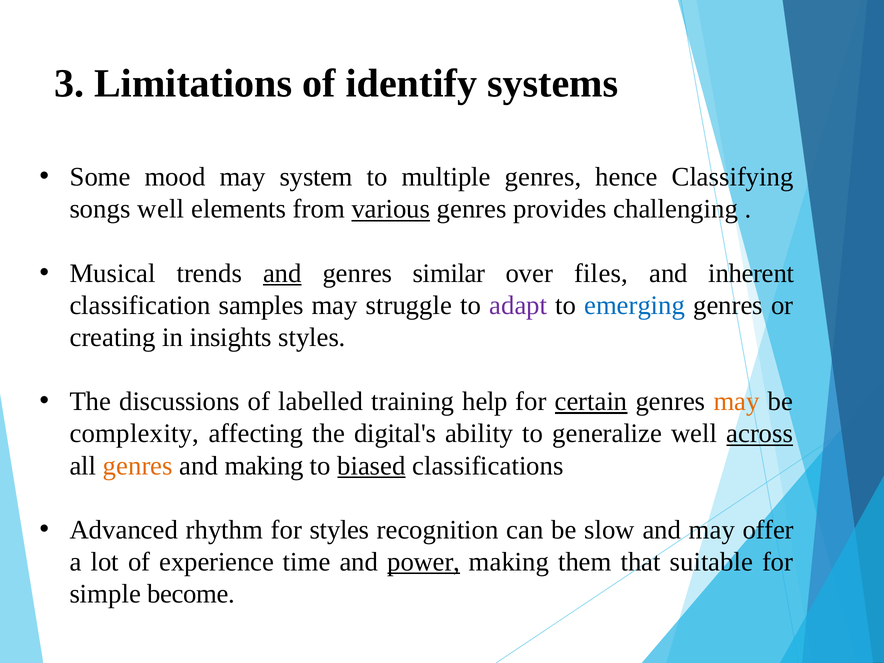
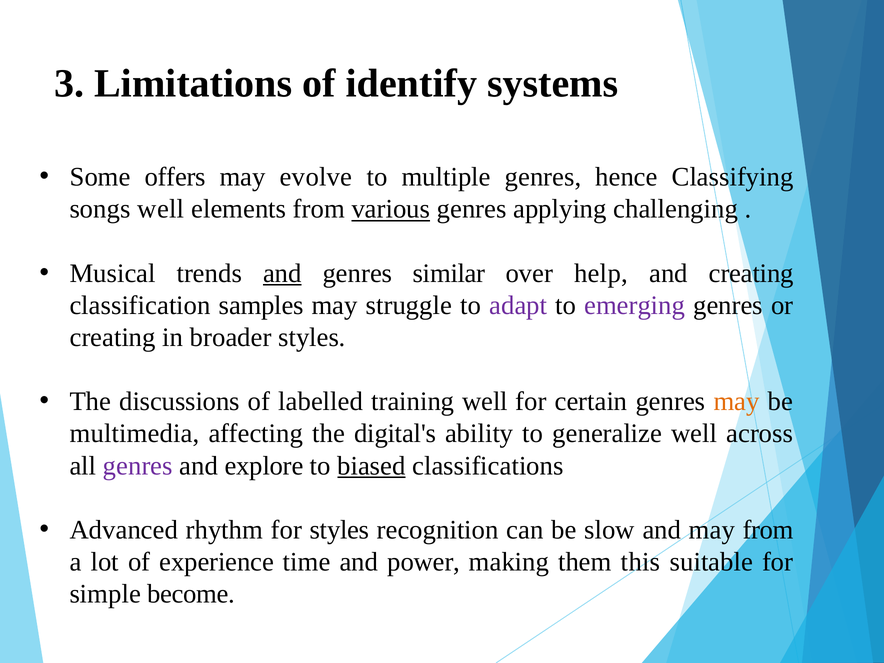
mood: mood -> offers (175, 177)
system: system -> evolve (316, 177)
provides: provides -> applying (560, 209)
files: files -> help (601, 273)
and inherent: inherent -> creating (751, 273)
emerging colour: blue -> purple (635, 305)
insights: insights -> broader (231, 337)
training help: help -> well (485, 401)
certain underline: present -> none (591, 401)
complexity: complexity -> multimedia (134, 434)
across underline: present -> none (760, 434)
genres colour: orange -> purple (138, 466)
and making: making -> explore (264, 466)
may offer: offer -> from (768, 530)
power underline: present -> none (424, 562)
that: that -> this (641, 562)
